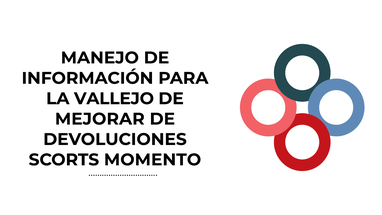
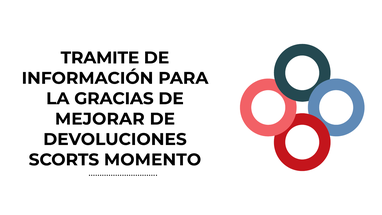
MANEJO: MANEJO -> TRAMITE (100, 58)
VALLEJO: VALLEJO -> GRACIAS (114, 99)
